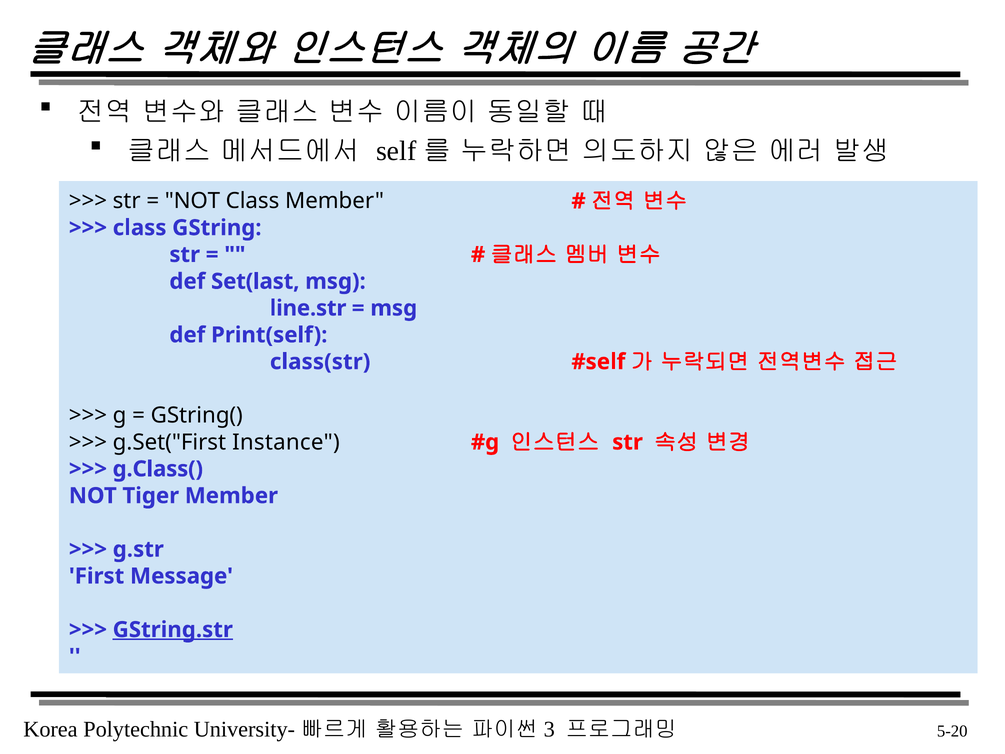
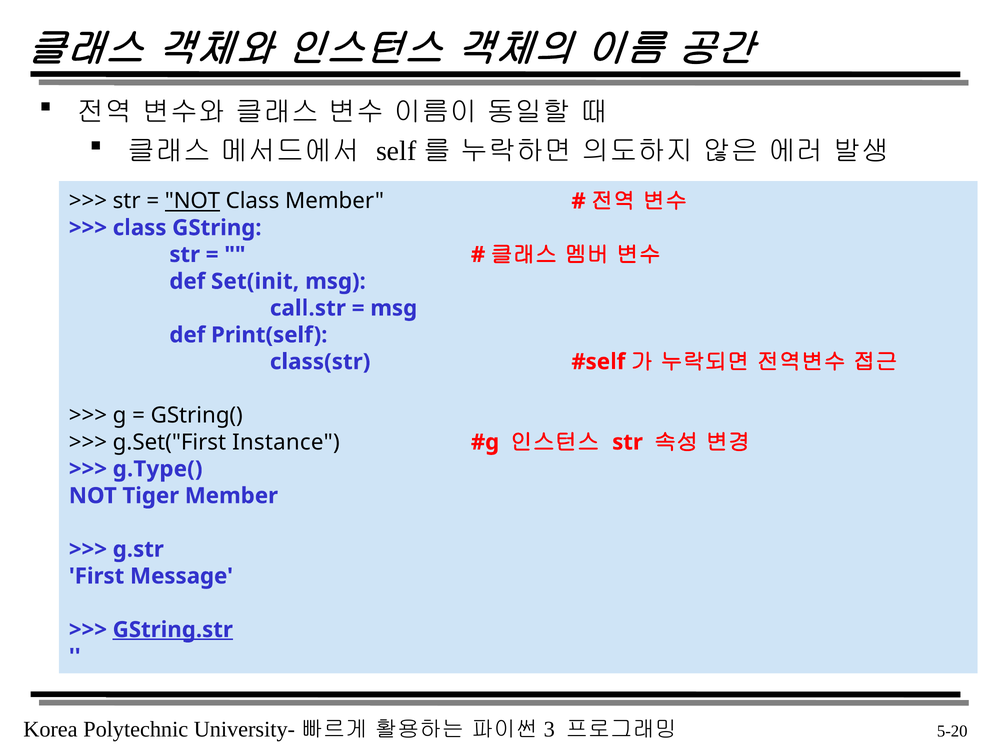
NOT underline: none -> present (192, 201)
Set(last: Set(last -> Set(init (255, 281)
line.str: line.str -> call.str (308, 308)
g.Class(: g.Class( -> g.Type( (158, 469)
